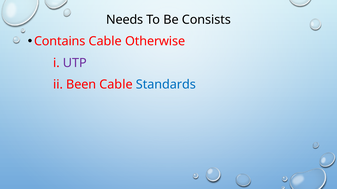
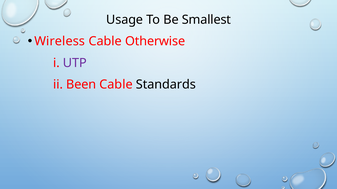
Needs: Needs -> Usage (125, 20)
Consists: Consists -> Smallest (206, 20)
Contains: Contains -> Wireless (60, 41)
Standards colour: blue -> black (166, 85)
